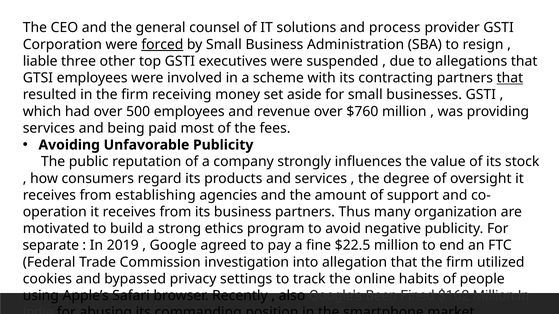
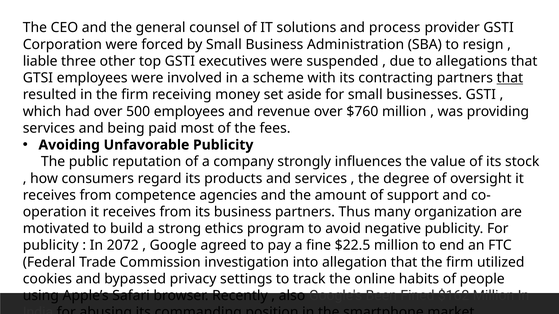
forced underline: present -> none (162, 44)
establishing: establishing -> competence (155, 195)
separate: separate -> publicity (51, 246)
2019: 2019 -> 2072 (123, 246)
